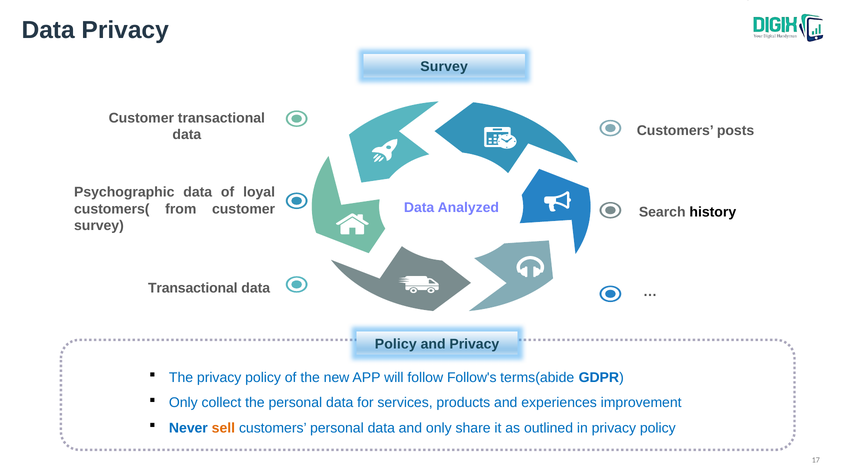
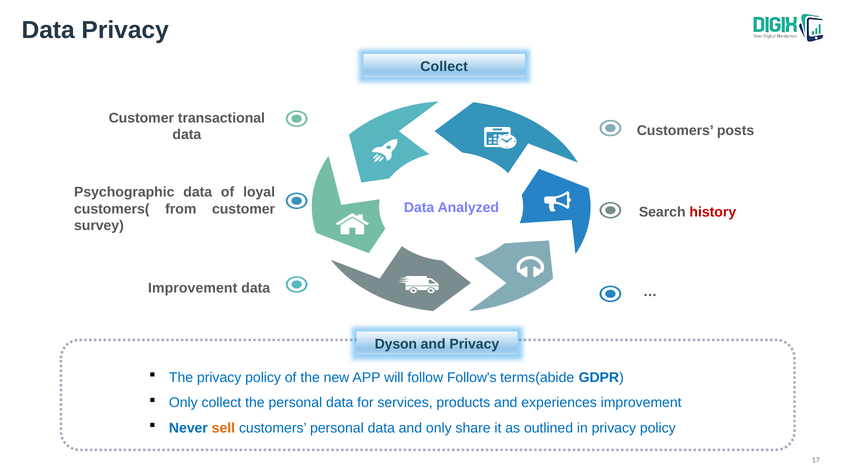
Survey: Survey -> Collect (444, 67)
history colour: black -> red (713, 212)
Transactional: Transactional -> Improvement (193, 288)
Policy: Policy -> Dyson (396, 344)
